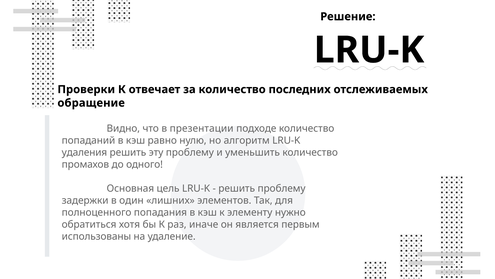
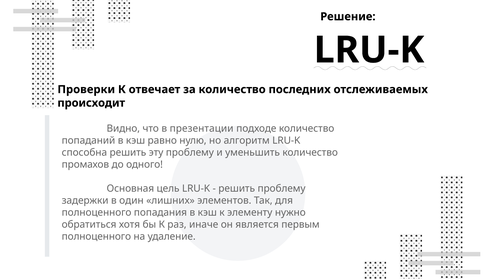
обращение: обращение -> происходит (91, 103)
удаления: удаления -> способна (84, 152)
использованы: использованы -> полноценного (96, 236)
